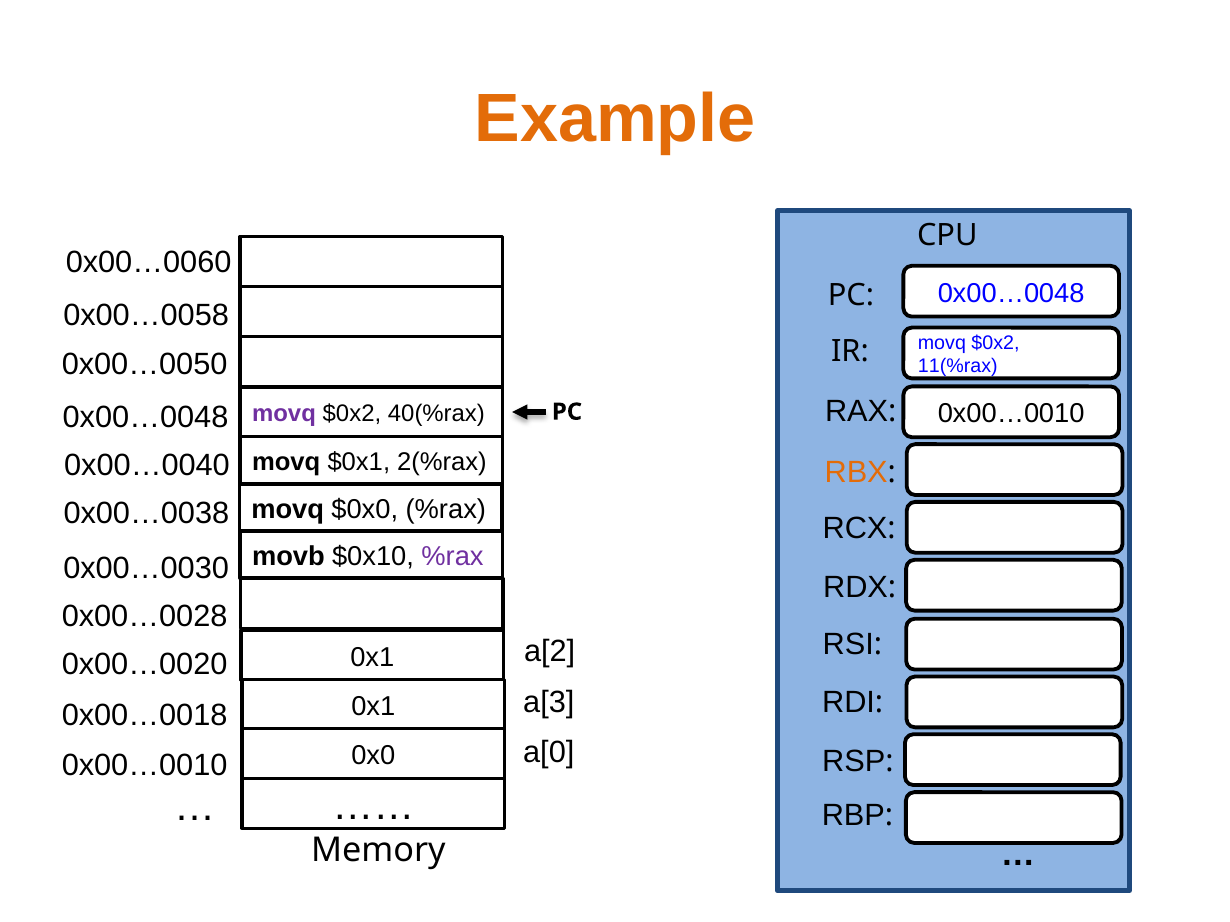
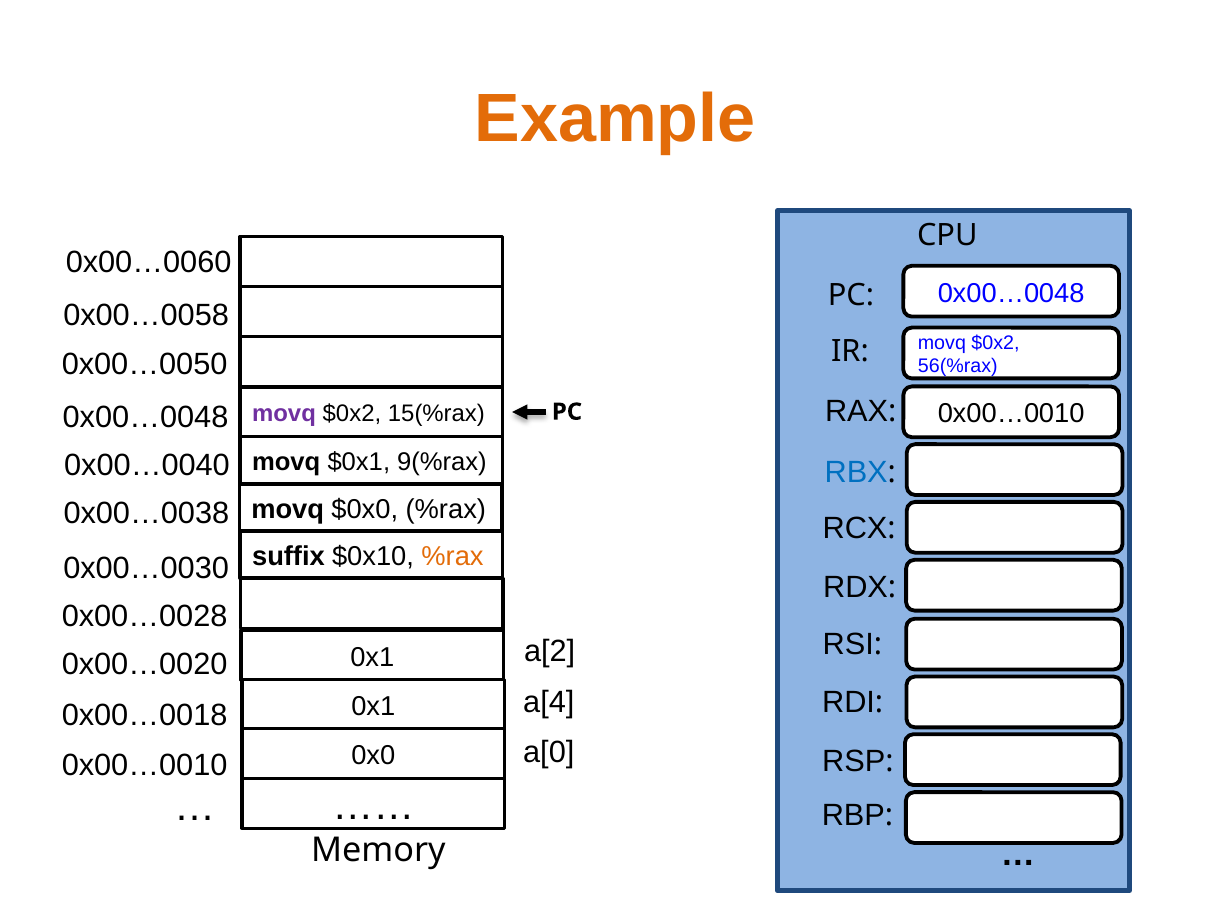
11(%rax: 11(%rax -> 56(%rax (958, 366)
40(%rax: 40(%rax -> 15(%rax (436, 414)
2(%rax: 2(%rax -> 9(%rax (442, 462)
RBX colour: orange -> blue (856, 473)
movb: movb -> suffix (288, 557)
%rax colour: purple -> orange (453, 557)
a[3: a[3 -> a[4 (549, 703)
